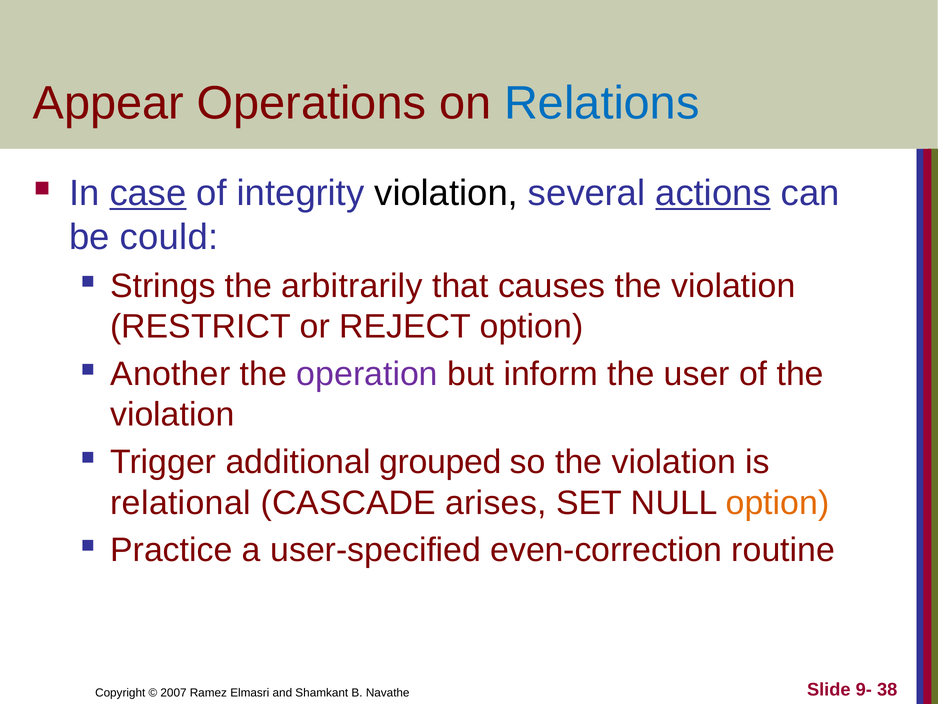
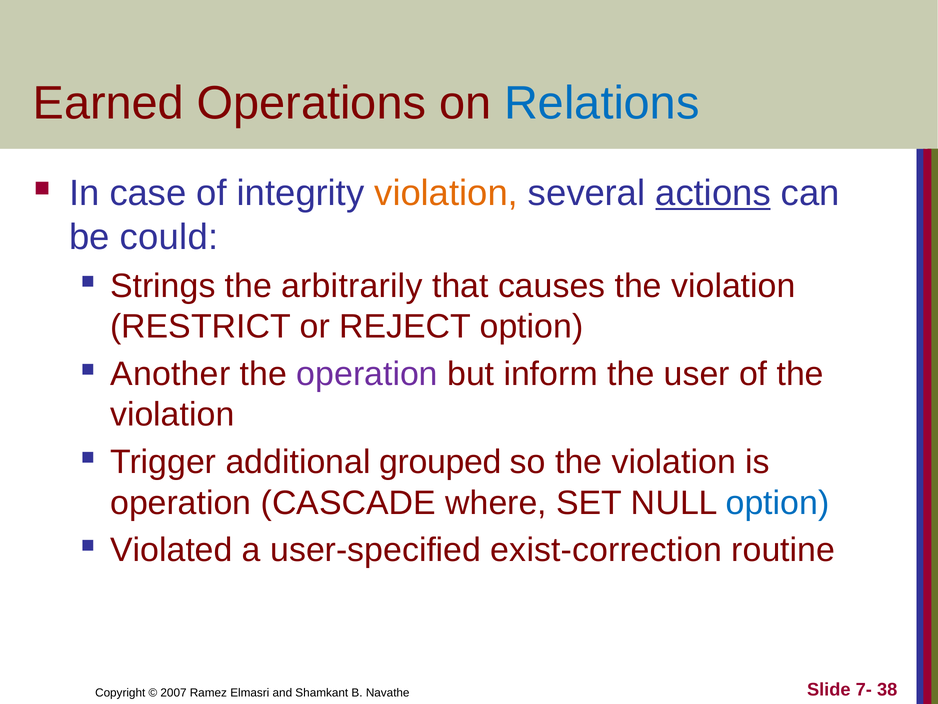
Appear: Appear -> Earned (108, 103)
case underline: present -> none (148, 193)
violation colour: black -> orange (446, 193)
relational: relational -> operation (181, 503)
arises: arises -> where (496, 503)
option colour: orange -> blue (778, 503)
Practice: Practice -> Violated (171, 550)
even-correction: even-correction -> exist-correction (606, 550)
9-: 9- -> 7- (864, 689)
